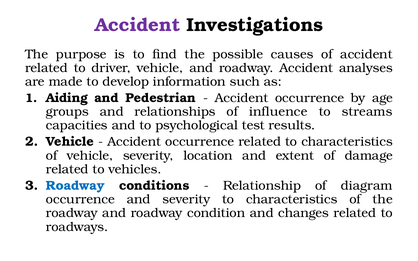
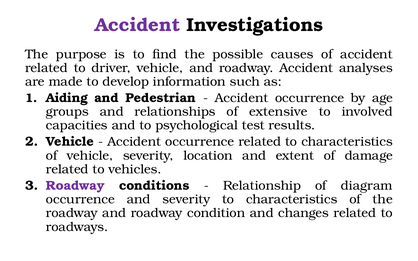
influence: influence -> extensive (278, 112)
streams: streams -> involved (367, 112)
Roadway colour: blue -> purple (75, 186)
